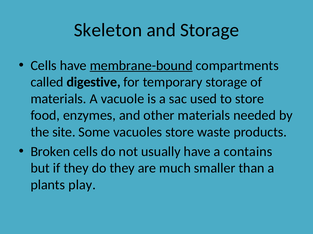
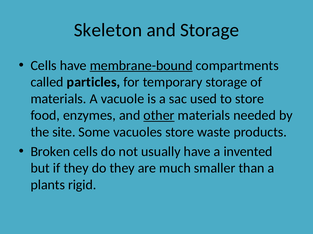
digestive: digestive -> particles (93, 82)
other underline: none -> present (159, 116)
contains: contains -> invented (248, 152)
play: play -> rigid (82, 185)
